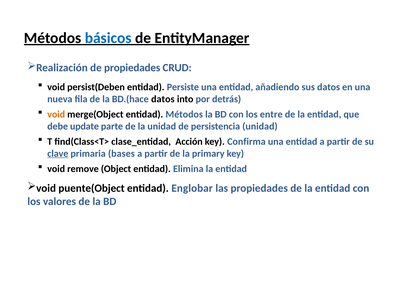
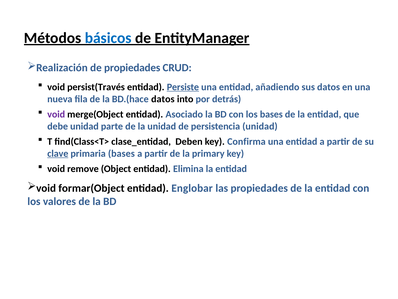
persist(Deben: persist(Deben -> persist(Través (96, 87)
Persiste underline: none -> present (183, 87)
void colour: orange -> purple (56, 114)
entidad Métodos: Métodos -> Asociado (184, 114)
los entre: entre -> bases (271, 114)
debe update: update -> unidad (84, 126)
Acción: Acción -> Deben (189, 141)
puente(Object: puente(Object -> formar(Object (91, 188)
